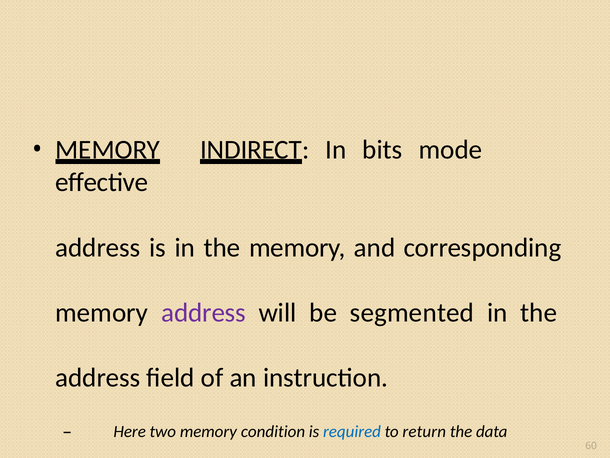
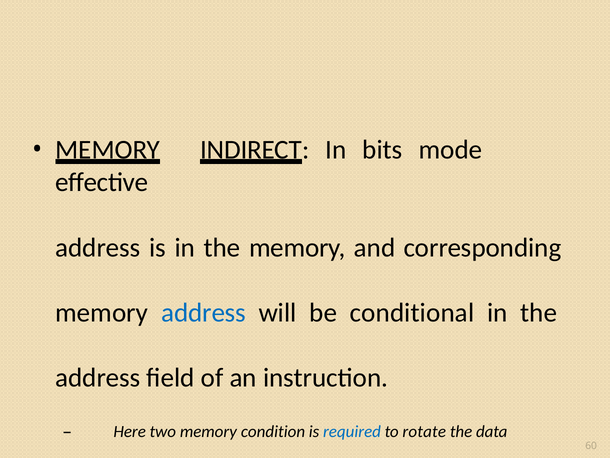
address colour: purple -> blue (204, 312)
segmented: segmented -> conditional (412, 312)
return: return -> rotate (424, 431)
